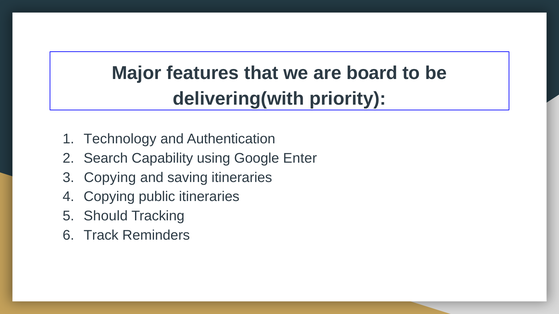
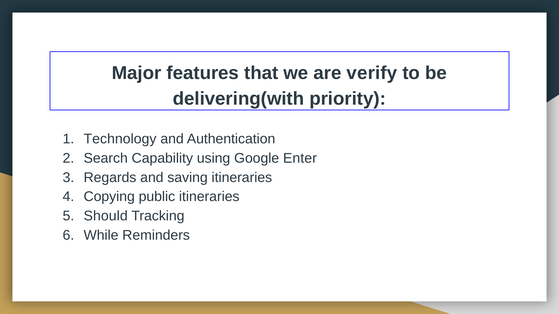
board: board -> verify (372, 73)
Copying: Copying -> Regards (110, 178)
Track: Track -> While (101, 236)
